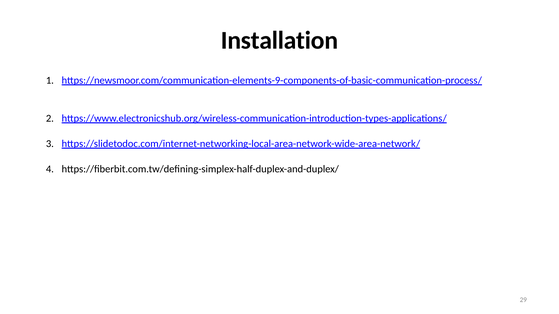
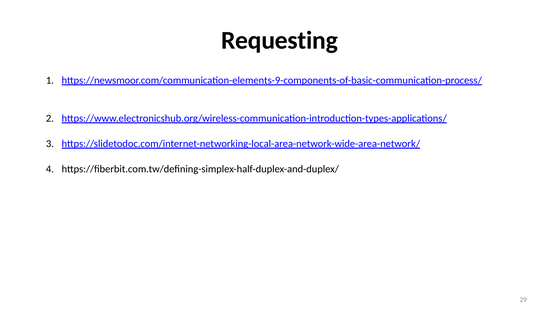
Installation: Installation -> Requesting (280, 41)
